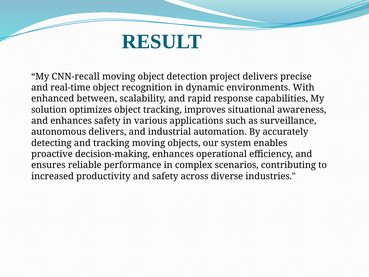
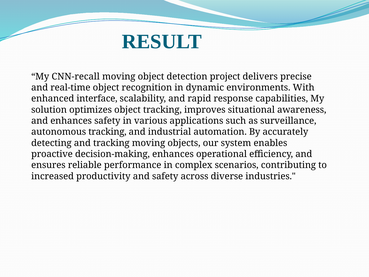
between: between -> interface (97, 99)
autonomous delivers: delivers -> tracking (107, 132)
